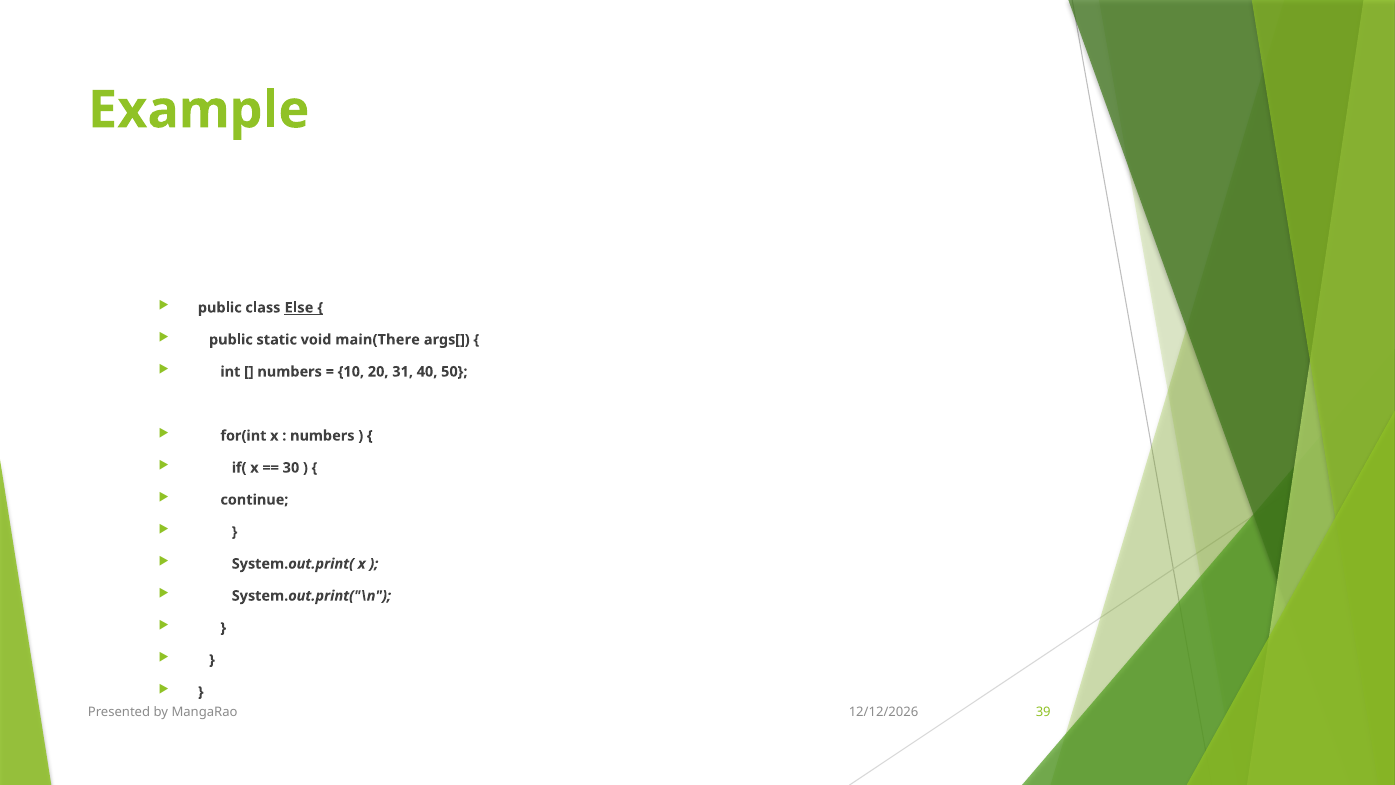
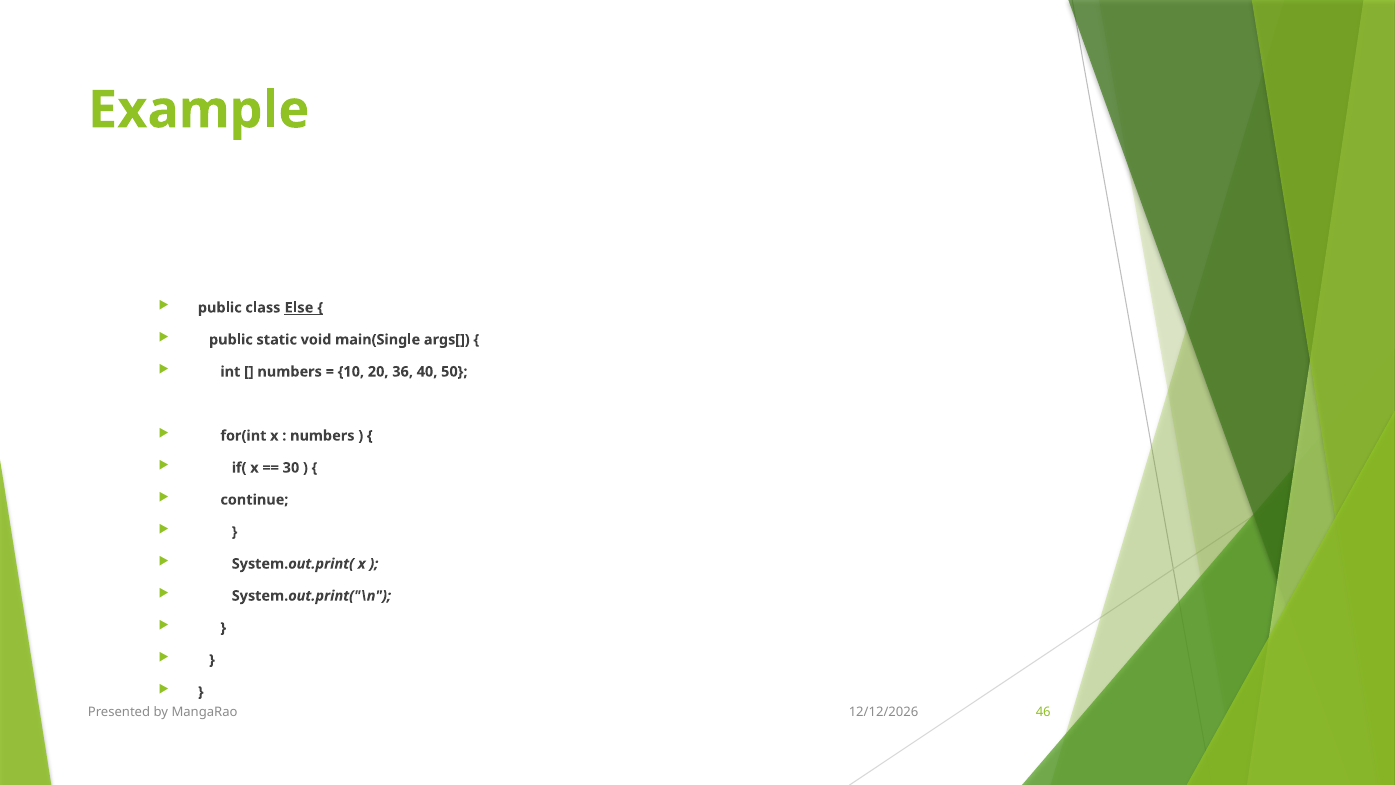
main(There: main(There -> main(Single (378, 340)
31: 31 -> 36 (403, 372)
39: 39 -> 46 (1043, 712)
